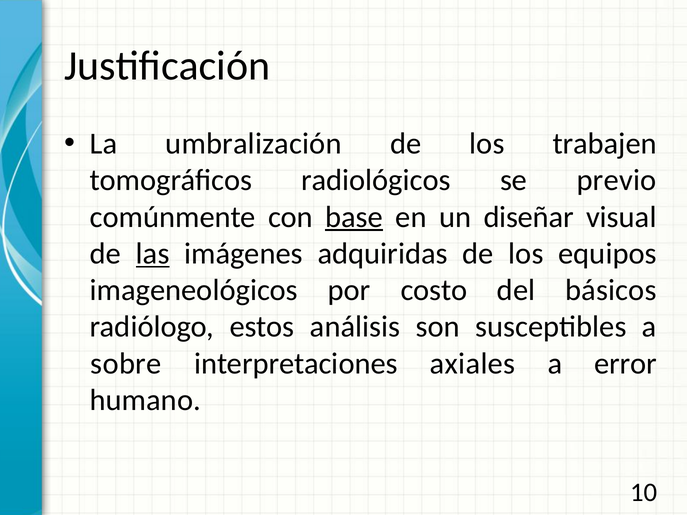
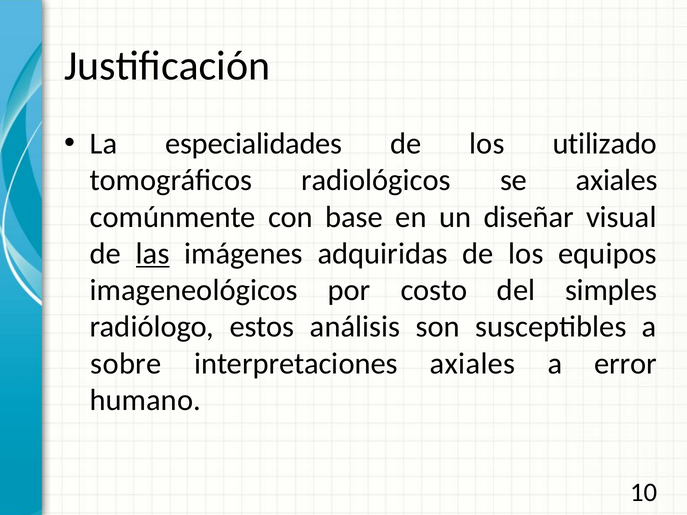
umbralización: umbralización -> especialidades (254, 144)
trabajen: trabajen -> utilizado (605, 144)
se previo: previo -> axiales (617, 180)
base underline: present -> none (354, 217)
básicos: básicos -> simples (611, 290)
